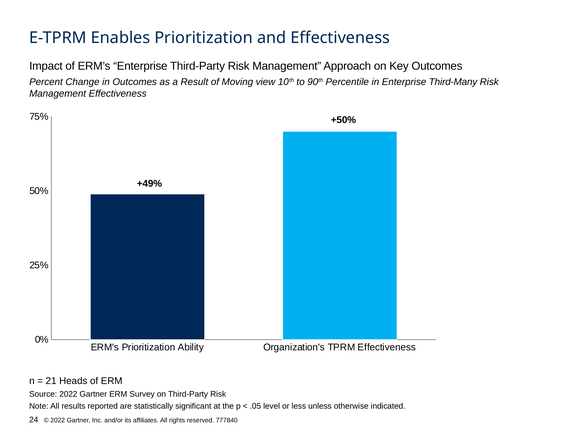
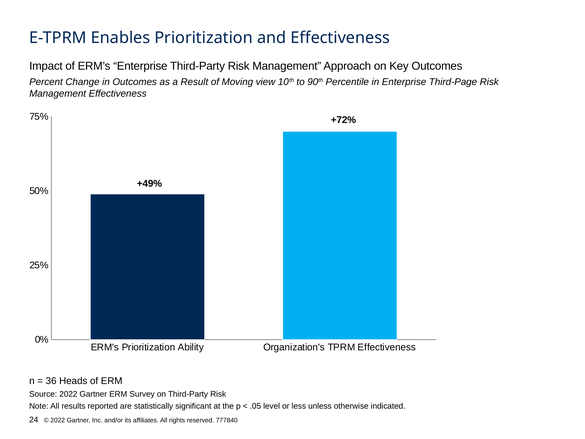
Third-Many: Third-Many -> Third-Page (453, 82)
+50%: +50% -> +72% (343, 120)
21: 21 -> 36 (51, 381)
